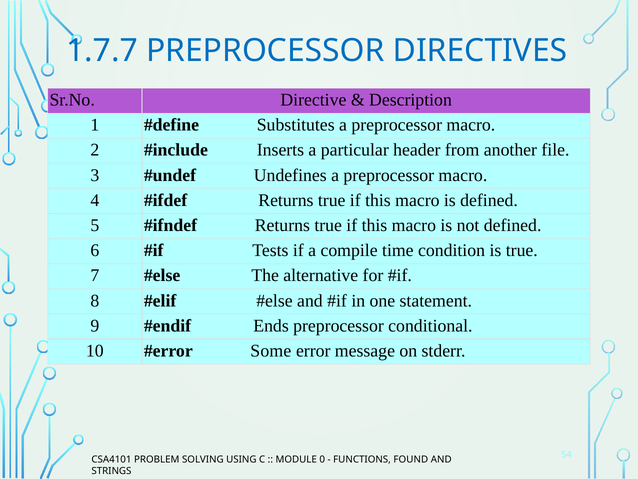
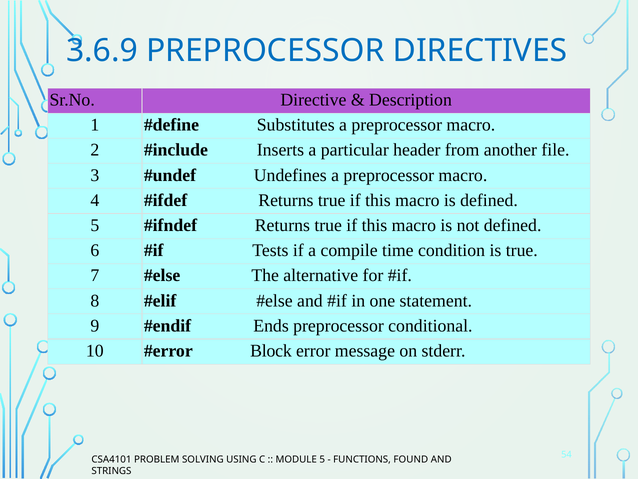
1.7.7: 1.7.7 -> 3.6.9 (102, 50)
Some: Some -> Block (271, 351)
MODULE 0: 0 -> 5 (322, 459)
